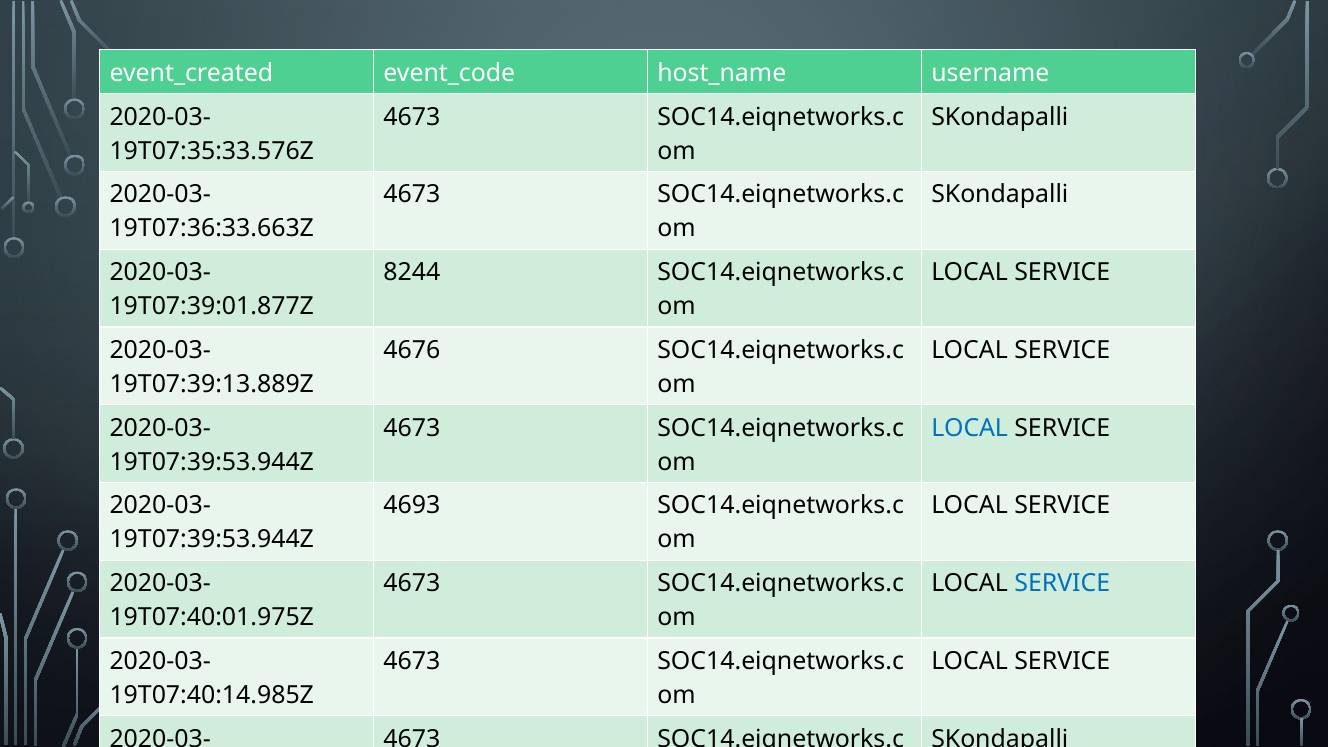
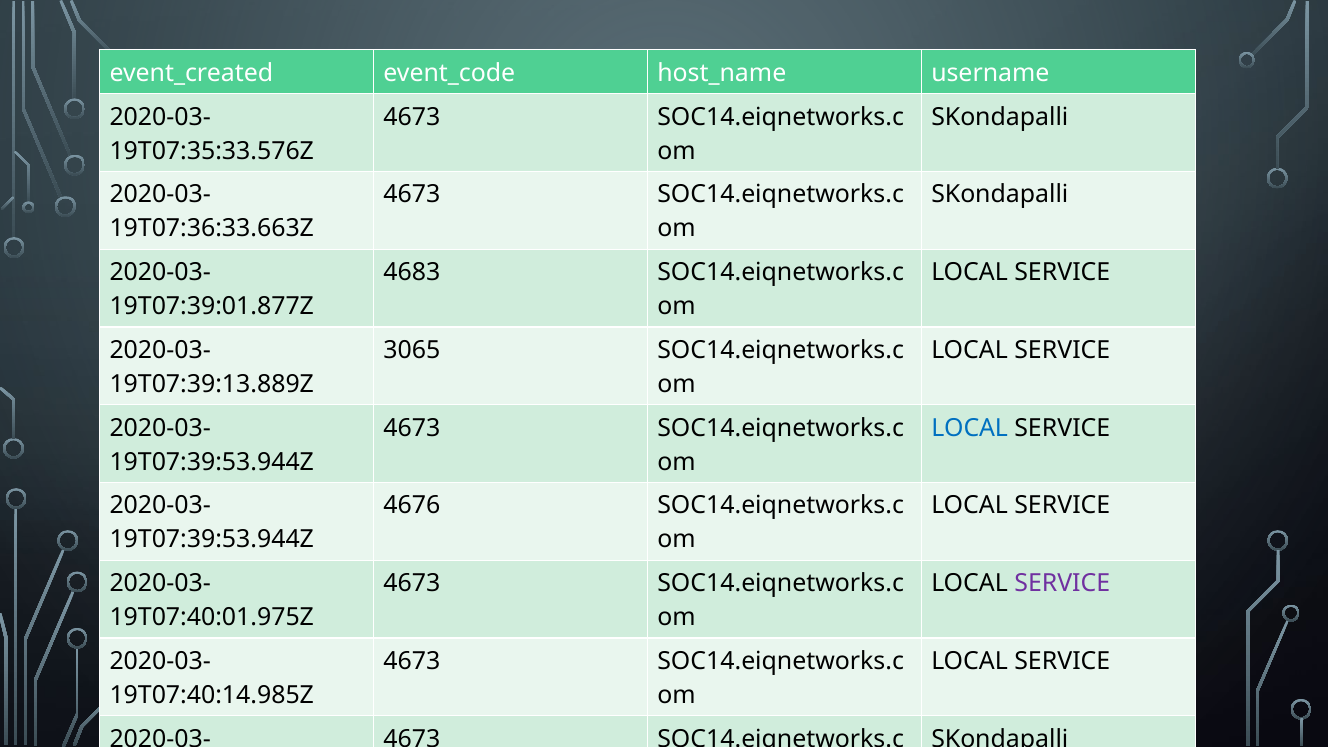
8244: 8244 -> 4683 (412, 273)
4676: 4676 -> 3065 (412, 350)
4693: 4693 -> 4676 (412, 506)
SERVICE colour: blue -> purple (1062, 584)
